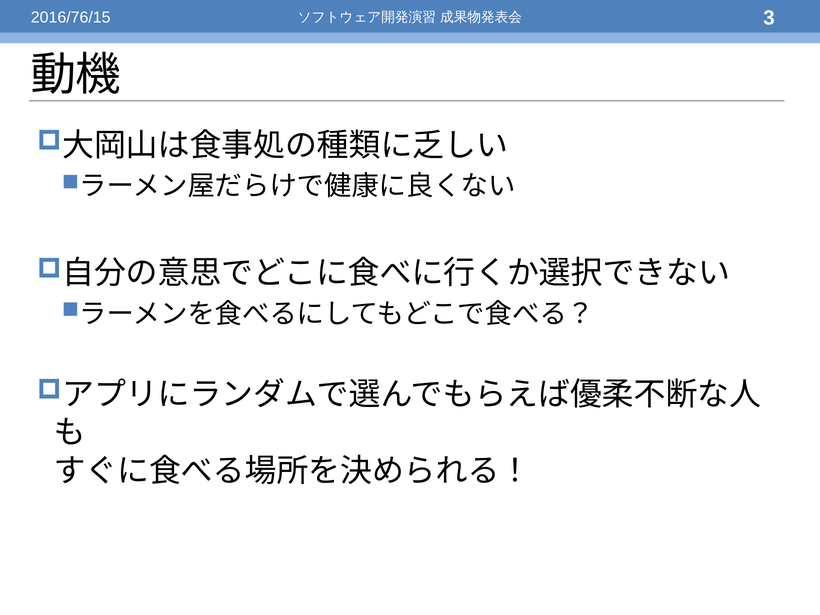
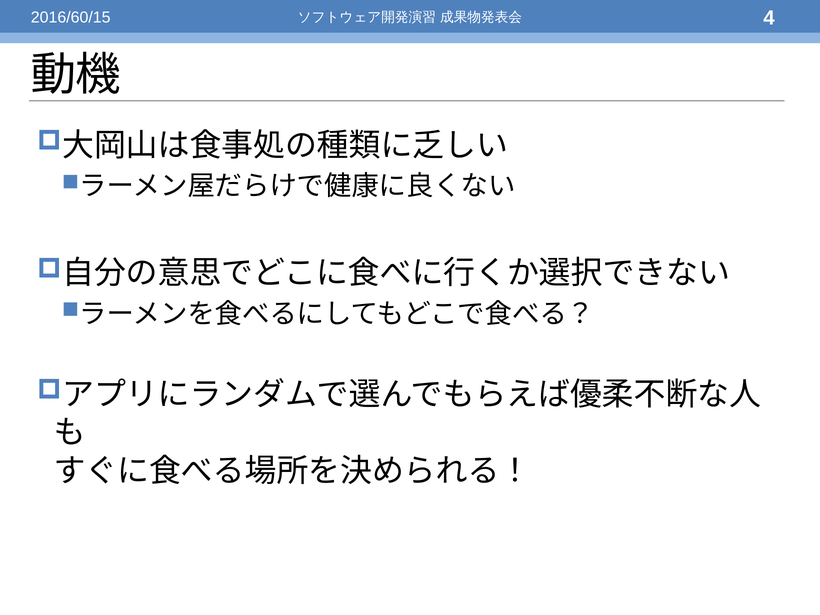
2016/76/15: 2016/76/15 -> 2016/60/15 (71, 17)
3: 3 -> 4 (769, 18)
